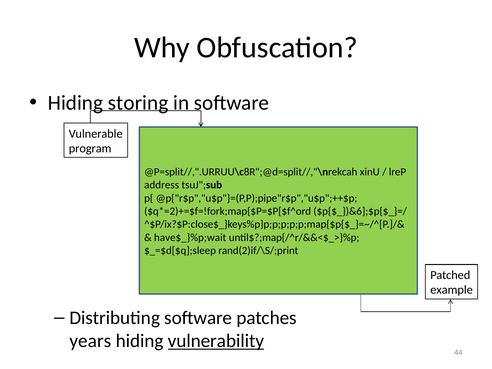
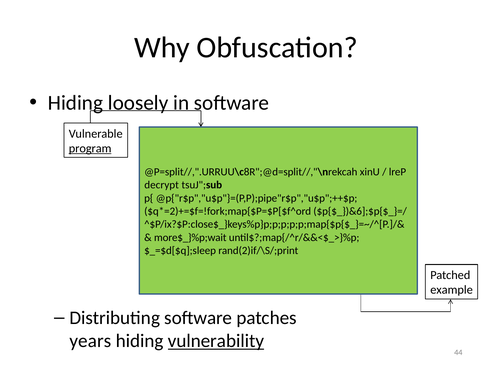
storing: storing -> loosely (138, 103)
program underline: none -> present (90, 148)
address: address -> decrypt (162, 185)
have$_}%p;wait: have$_}%p;wait -> more$_}%p;wait (190, 237)
